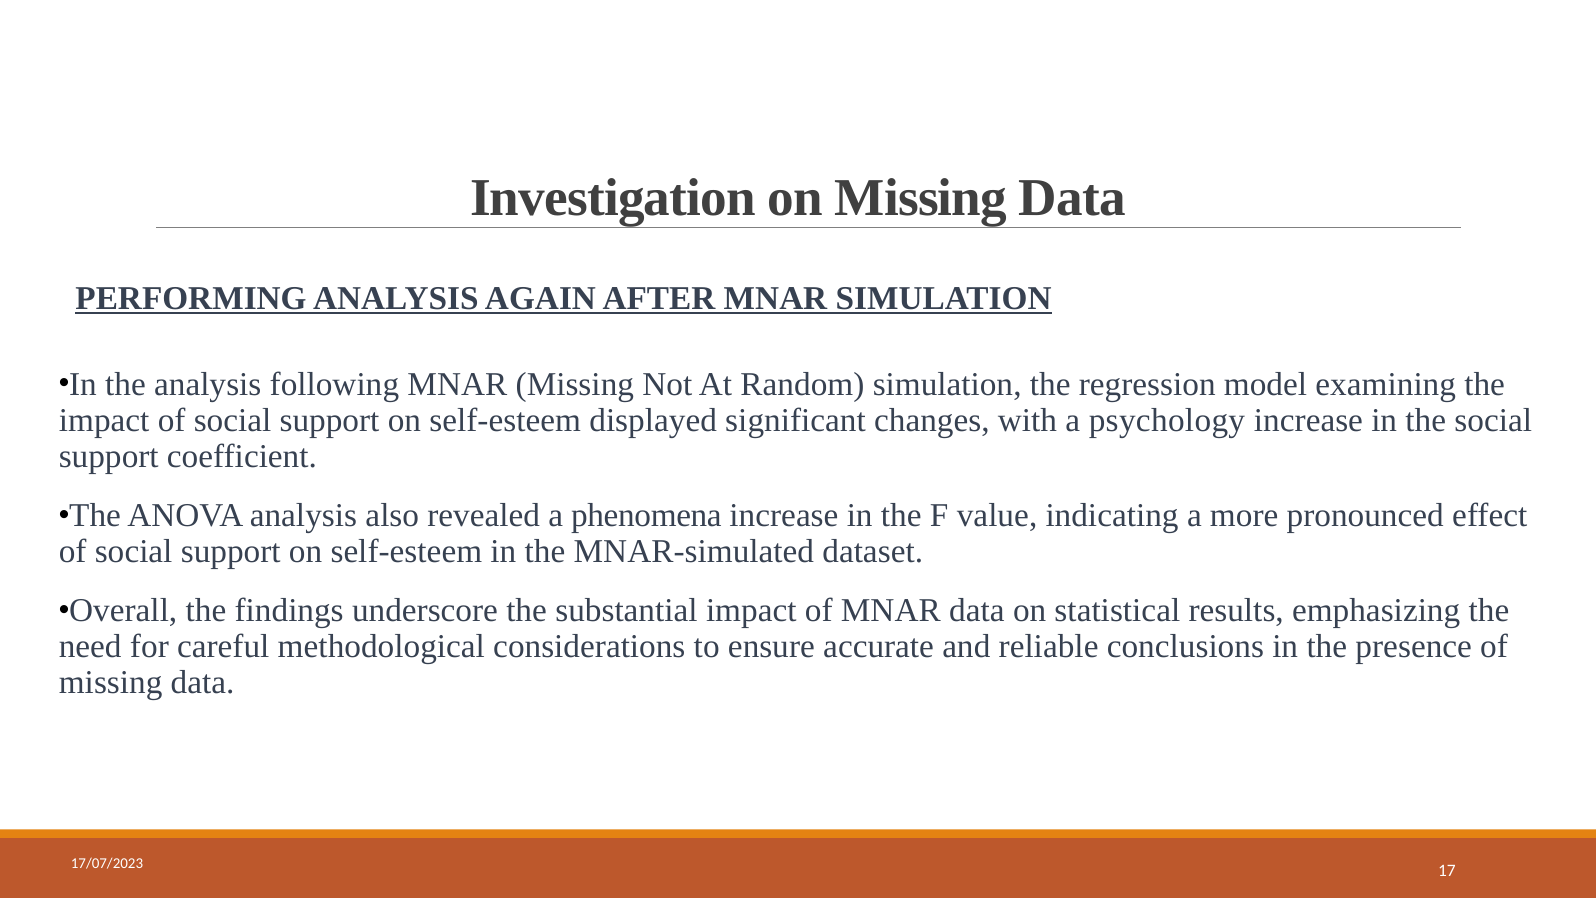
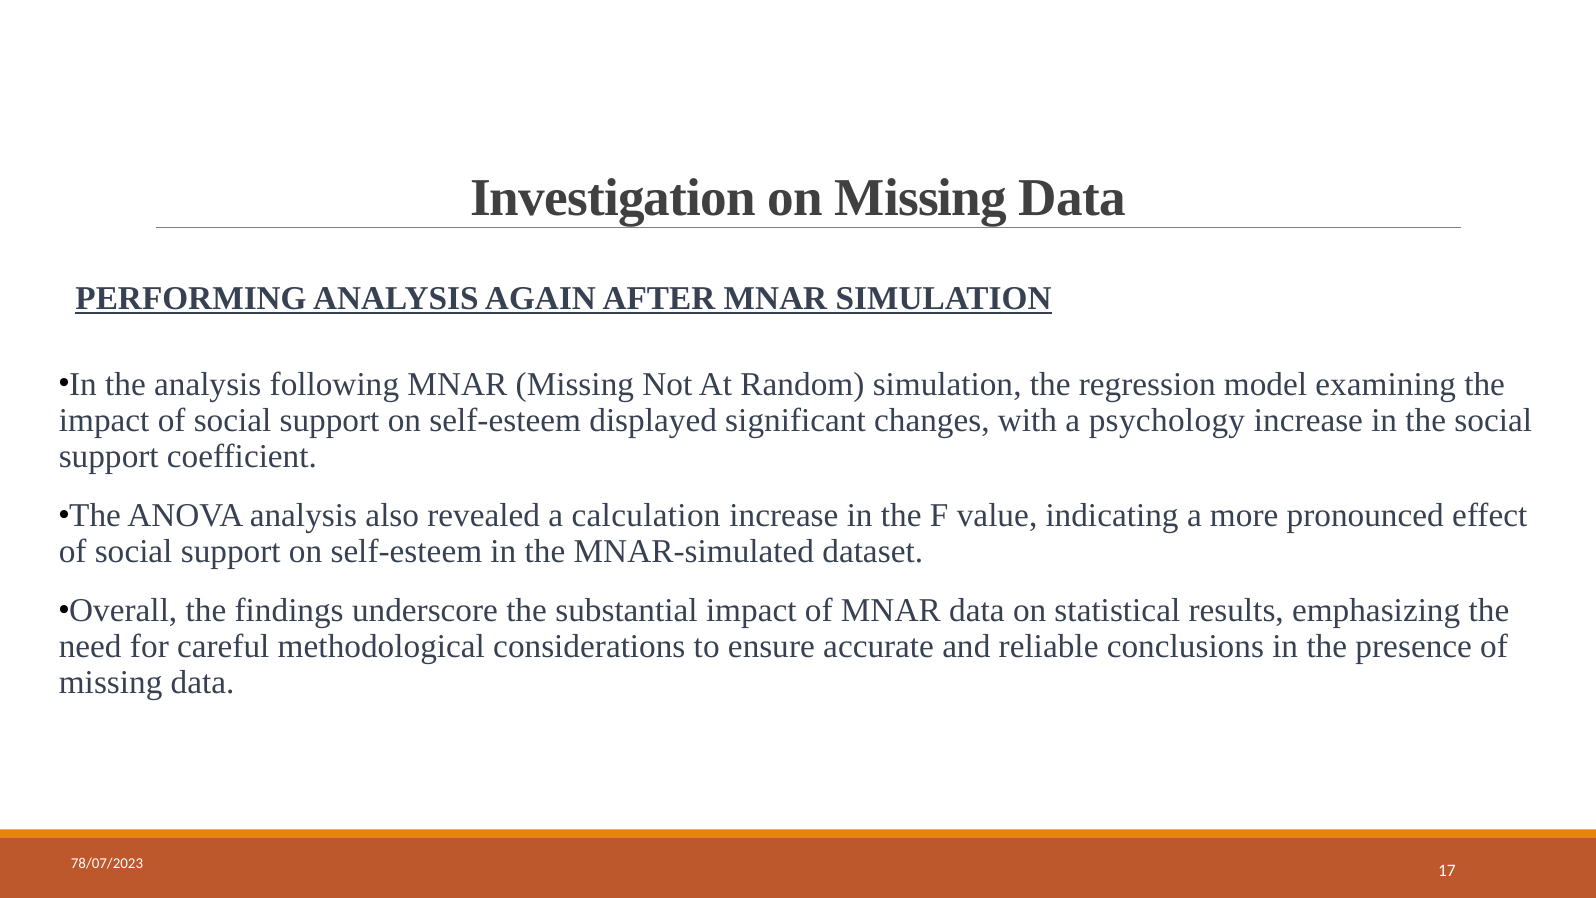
phenomena: phenomena -> calculation (646, 515)
17/07/2023: 17/07/2023 -> 78/07/2023 (107, 863)
